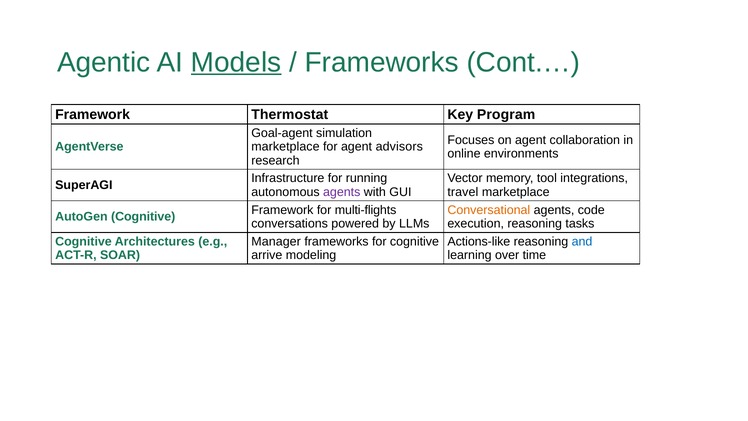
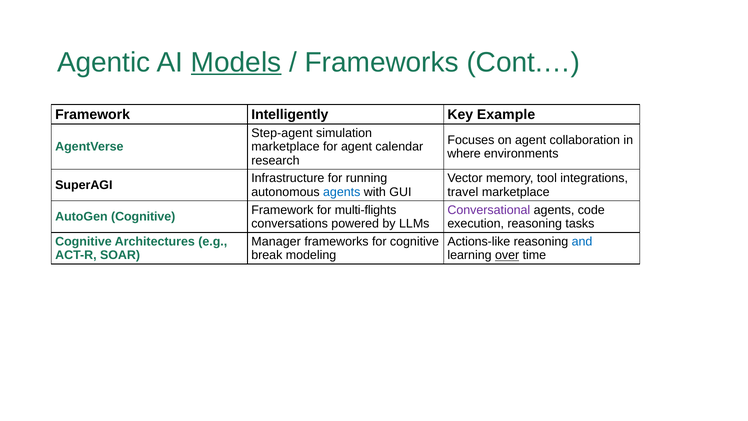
Thermostat: Thermostat -> Intelligently (290, 114)
Program: Program -> Example (506, 114)
Goal-agent: Goal-agent -> Step-agent (282, 133)
advisors: advisors -> calendar (399, 147)
online: online -> where (464, 154)
agents colour: purple -> blue (342, 192)
Conversational colour: orange -> purple (489, 210)
arrive: arrive -> break (267, 255)
over underline: none -> present (507, 255)
